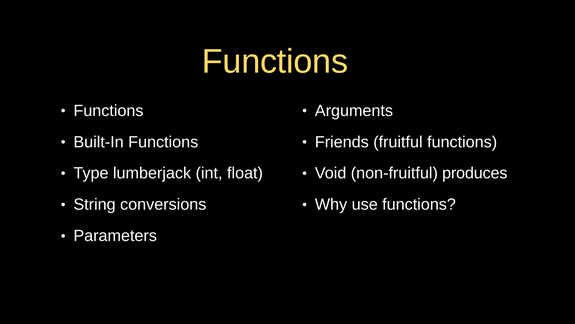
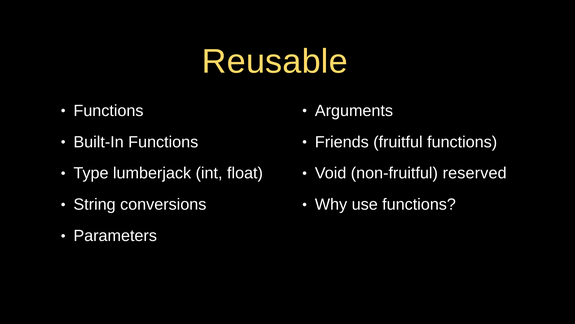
Functions: Functions -> Reusable (275, 62)
produces: produces -> reserved (475, 173)
